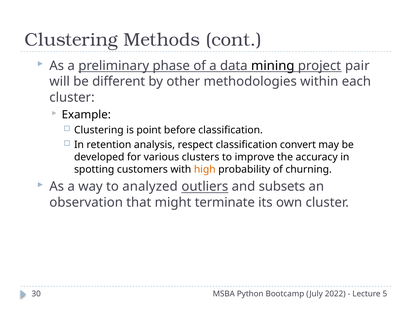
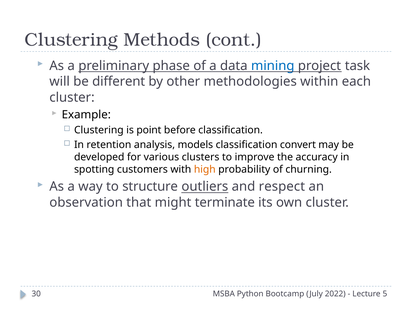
mining colour: black -> blue (273, 66)
pair: pair -> task (357, 66)
respect: respect -> models (195, 145)
analyzed: analyzed -> structure (150, 187)
subsets: subsets -> respect (282, 187)
